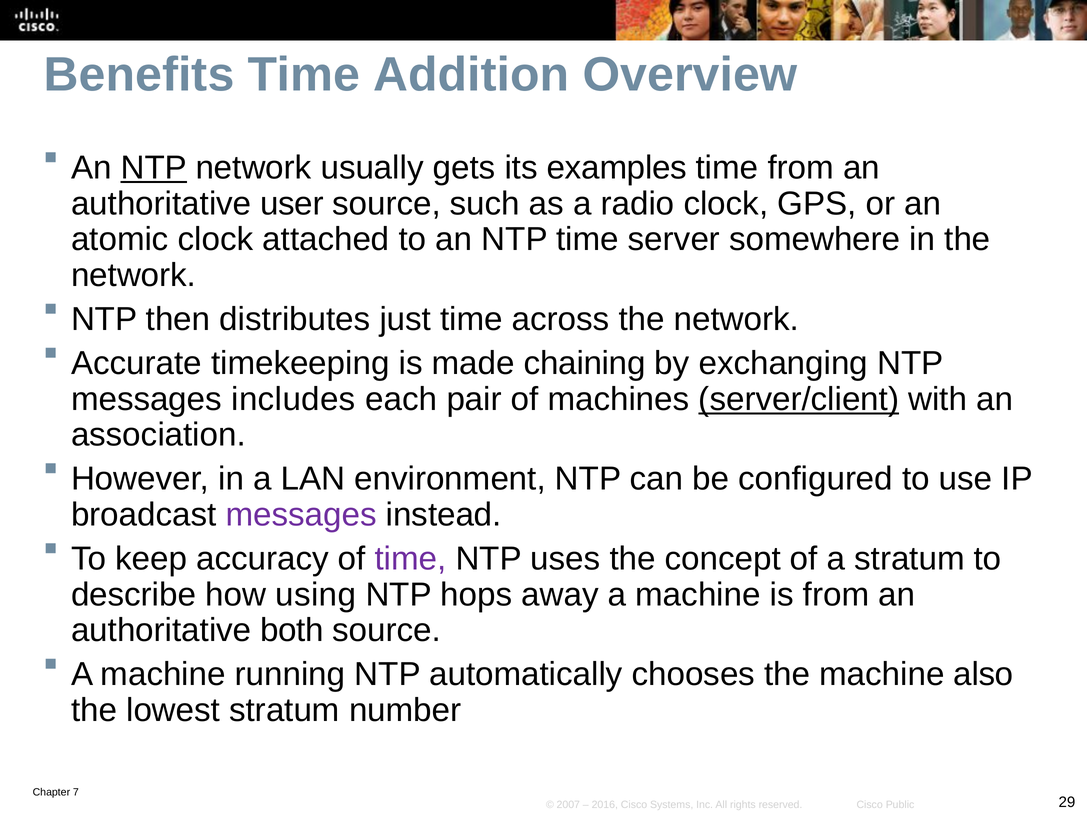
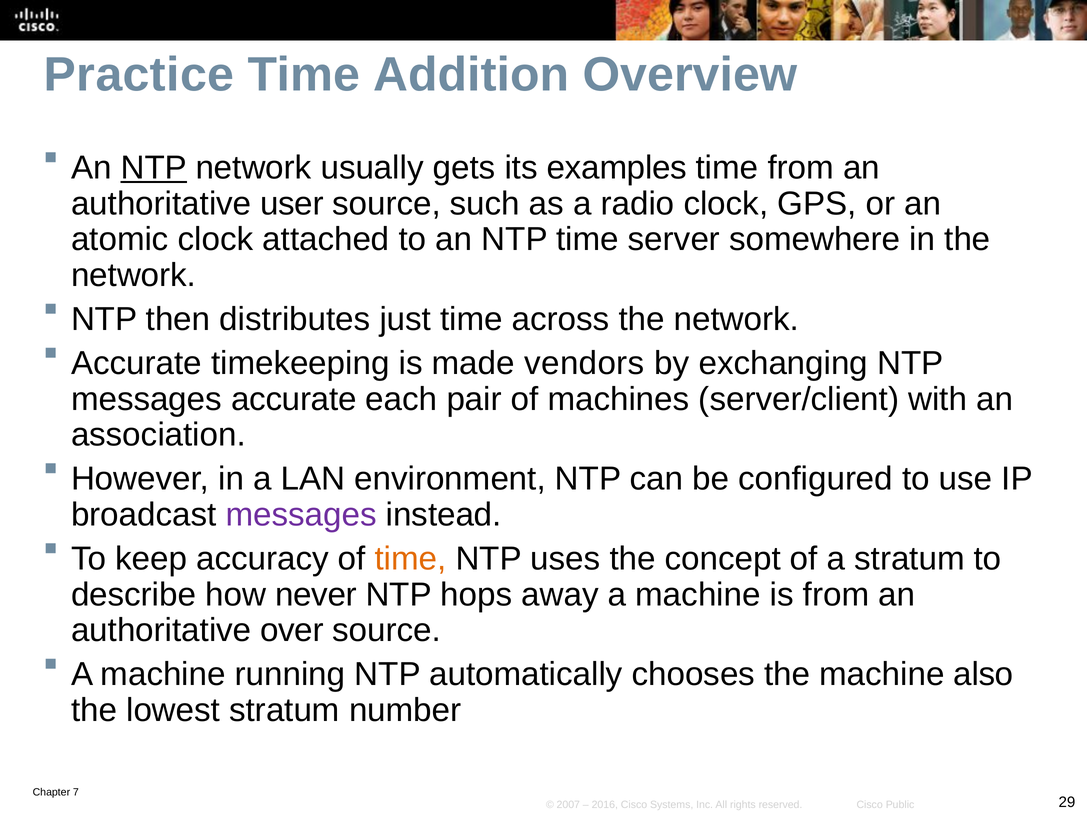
Benefits: Benefits -> Practice (139, 75)
chaining: chaining -> vendors (584, 363)
messages includes: includes -> accurate (294, 399)
server/client underline: present -> none (799, 399)
time colour: purple -> orange (411, 559)
using: using -> never (316, 595)
both: both -> over (292, 631)
